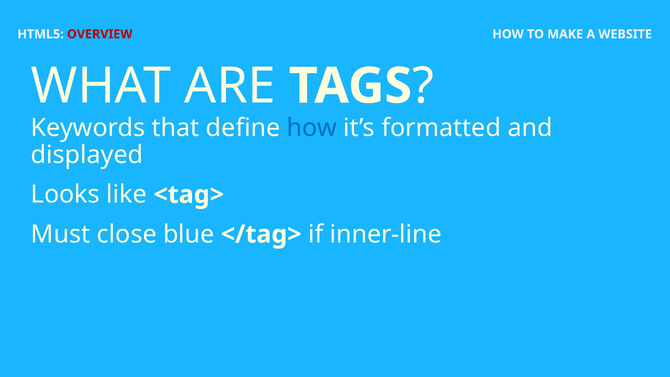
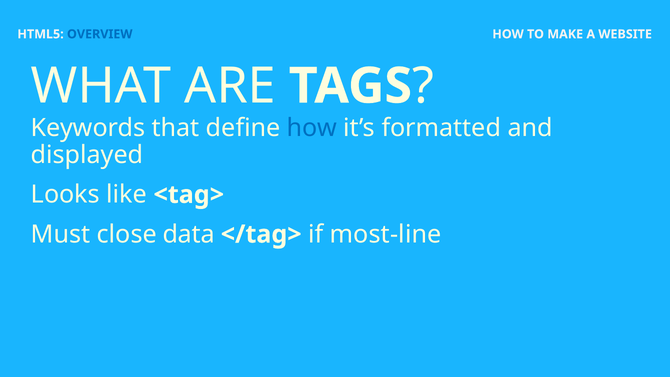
OVERVIEW colour: red -> blue (100, 34)
blue: blue -> data (189, 234)
inner-line: inner-line -> most-line (386, 234)
